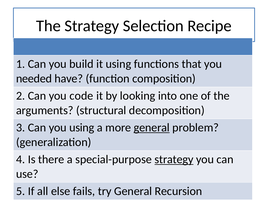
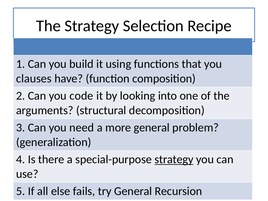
needed: needed -> clauses (34, 79)
you using: using -> need (82, 128)
general underline: present -> none (152, 128)
